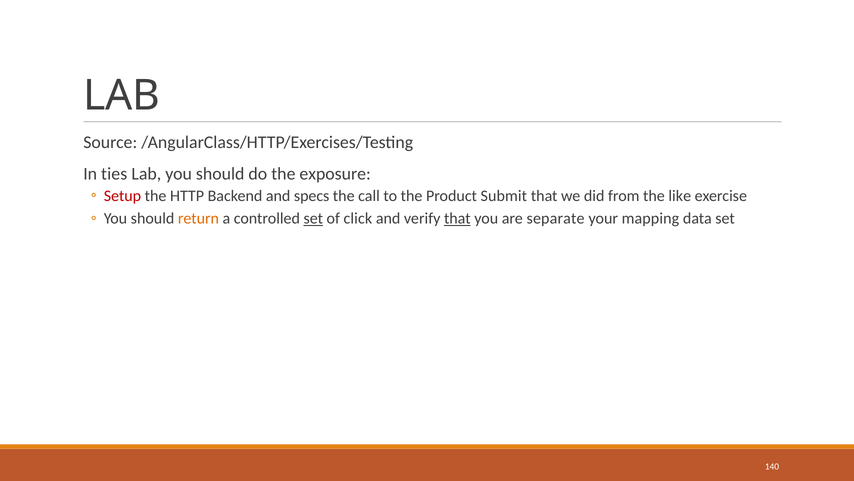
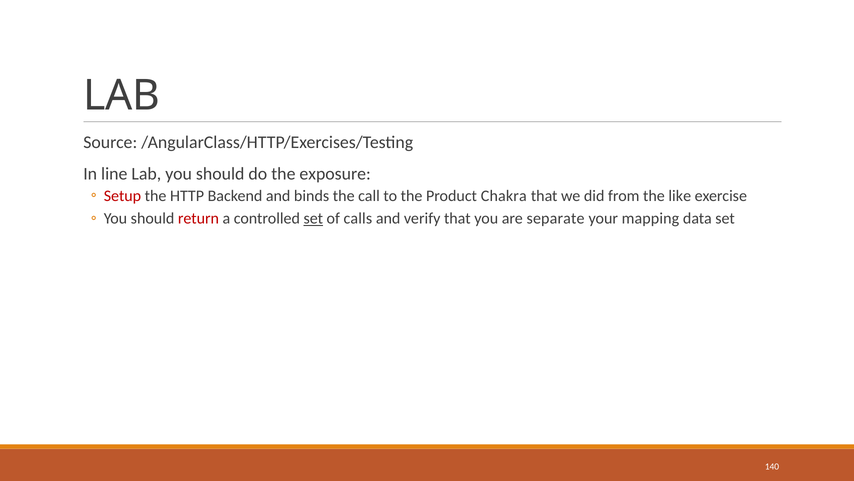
ties: ties -> line (114, 174)
specs: specs -> binds (312, 196)
Submit: Submit -> Chakra (504, 196)
return colour: orange -> red (198, 218)
click: click -> calls (358, 218)
that underline: present -> none (457, 218)
